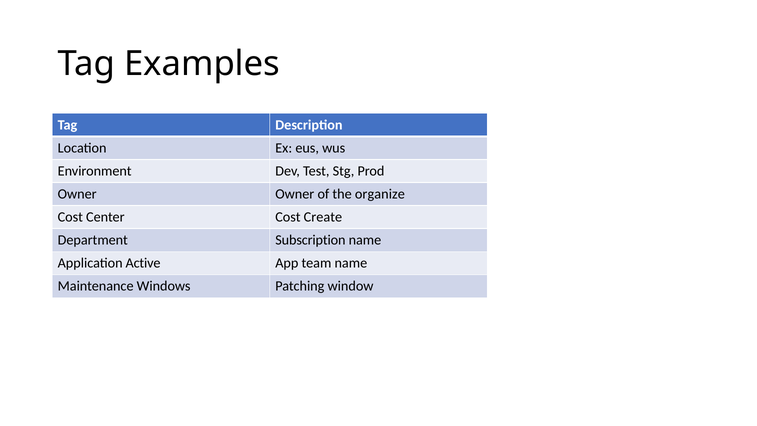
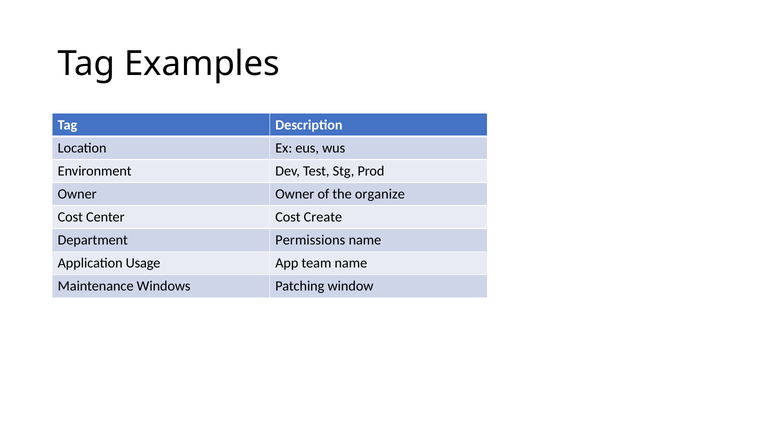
Subscription: Subscription -> Permissions (310, 240)
Active: Active -> Usage (143, 263)
